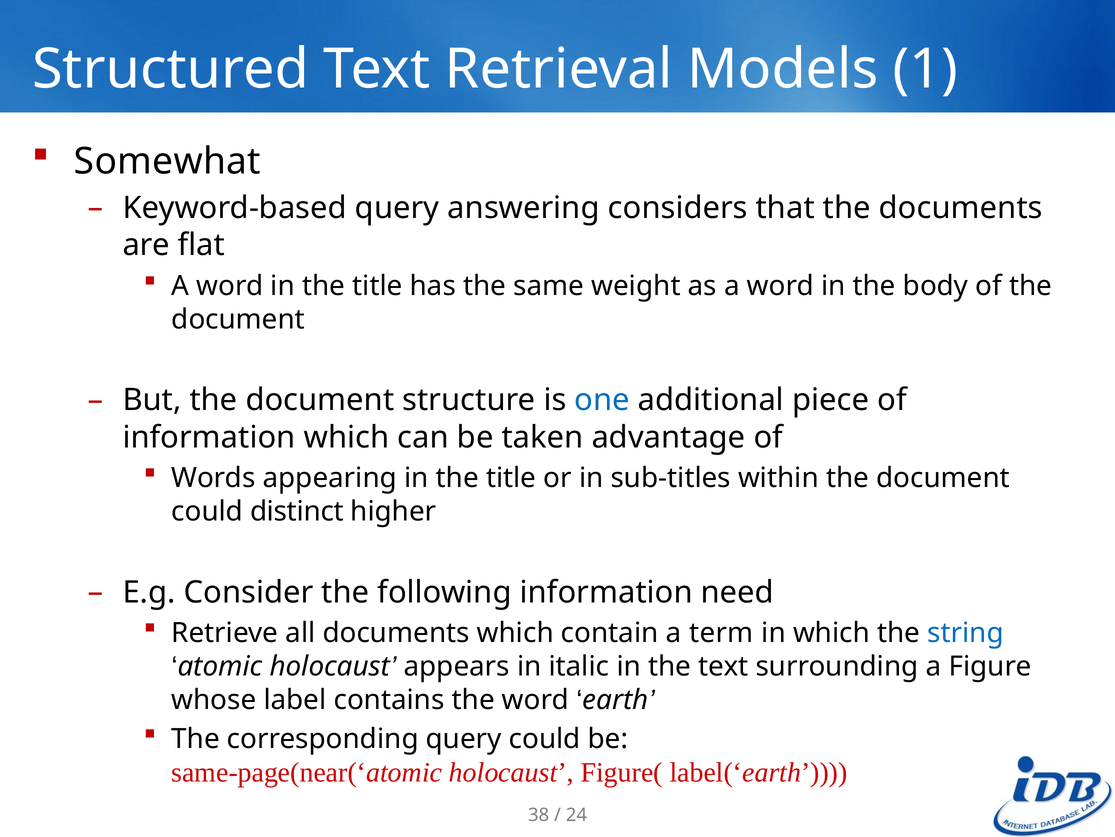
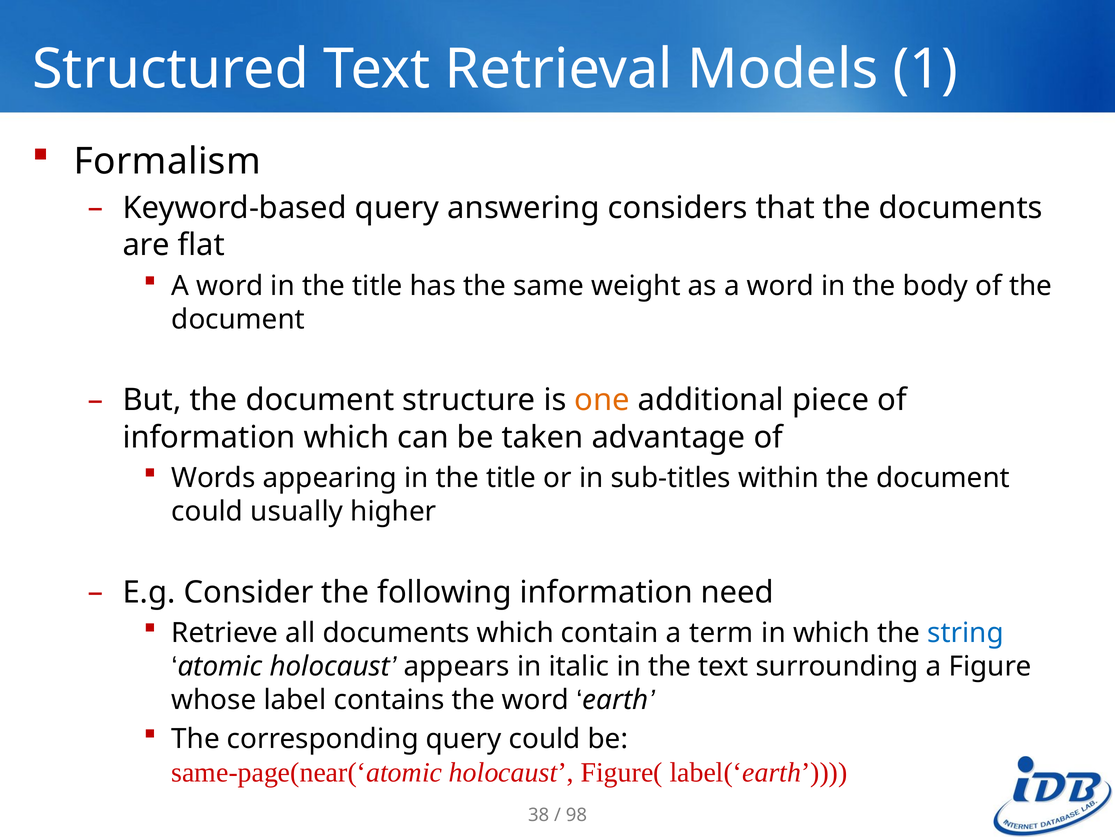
Somewhat: Somewhat -> Formalism (167, 161)
one colour: blue -> orange (602, 400)
distinct: distinct -> usually (297, 511)
24: 24 -> 98 (576, 814)
